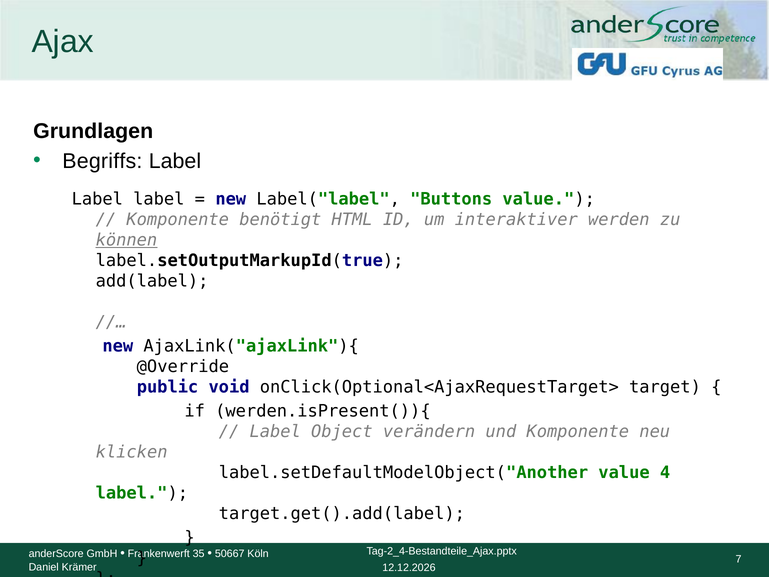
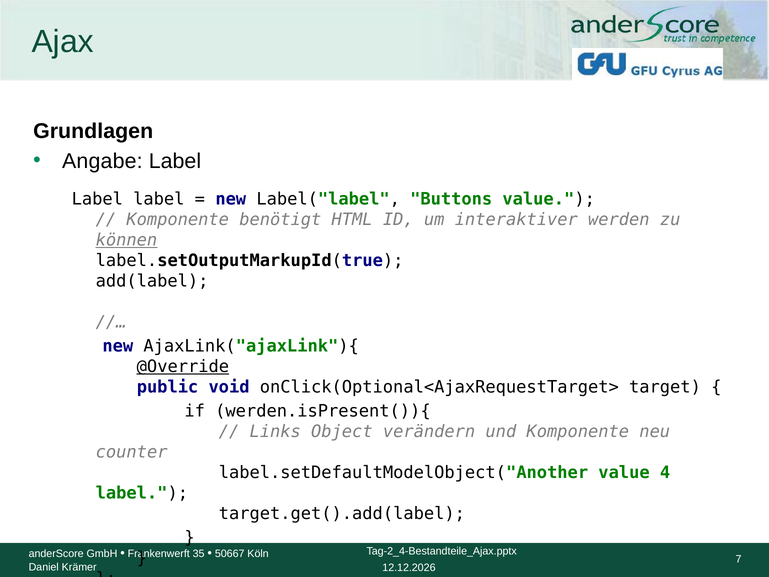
Begriffs: Begriffs -> Angabe (102, 161)
@Override underline: none -> present (183, 366)
Label: Label -> Links (275, 431)
klicken: klicken -> counter (132, 452)
